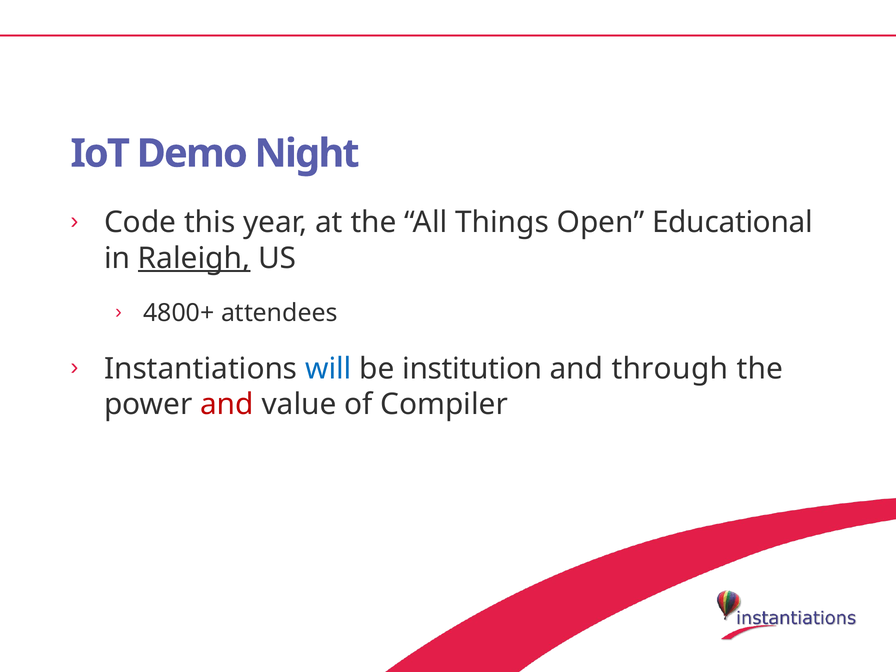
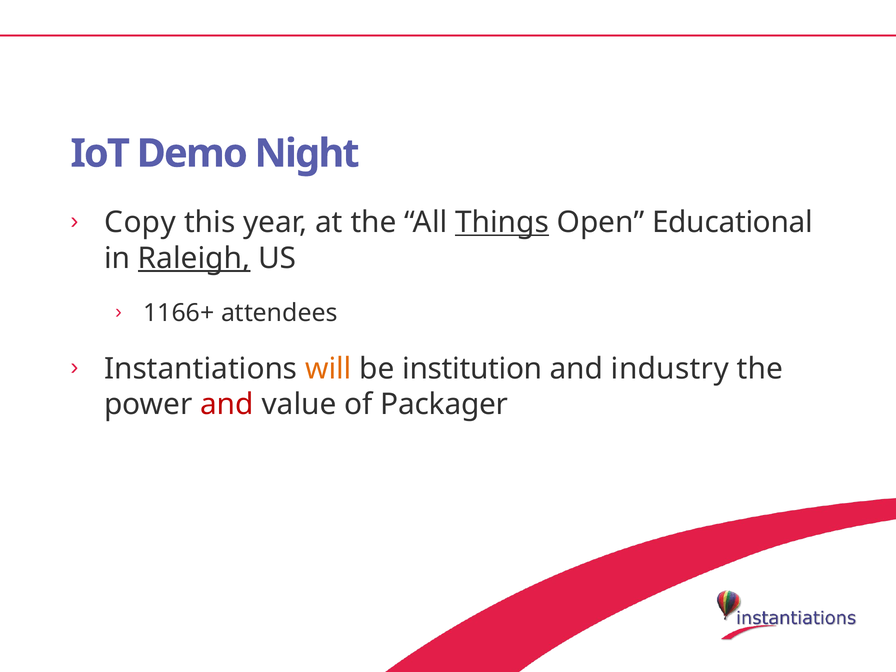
Code: Code -> Copy (140, 222)
Things underline: none -> present (502, 222)
4800+: 4800+ -> 1166+ (179, 313)
will colour: blue -> orange (328, 369)
through: through -> industry (670, 369)
Compiler: Compiler -> Packager (444, 405)
